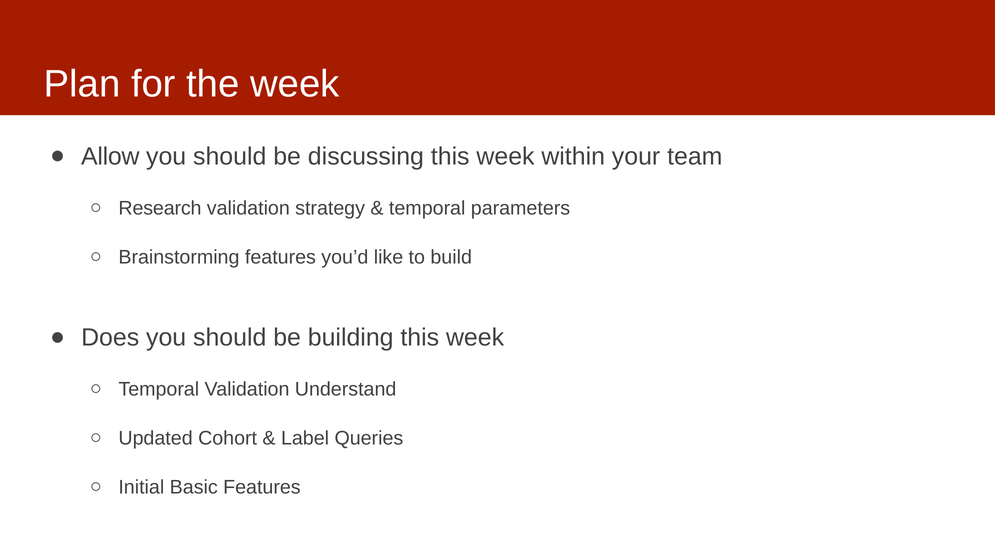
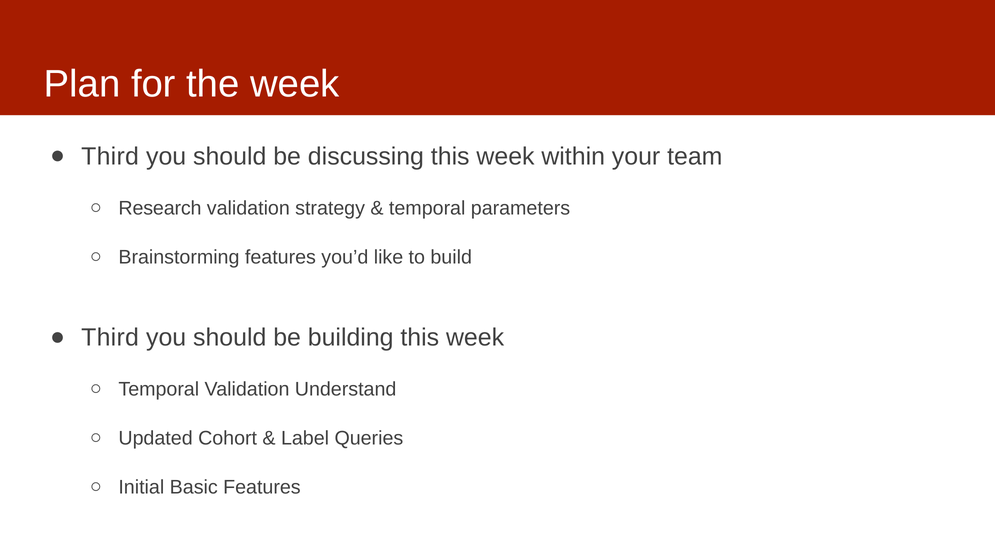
Allow: Allow -> Third (110, 156)
Does: Does -> Third (110, 338)
